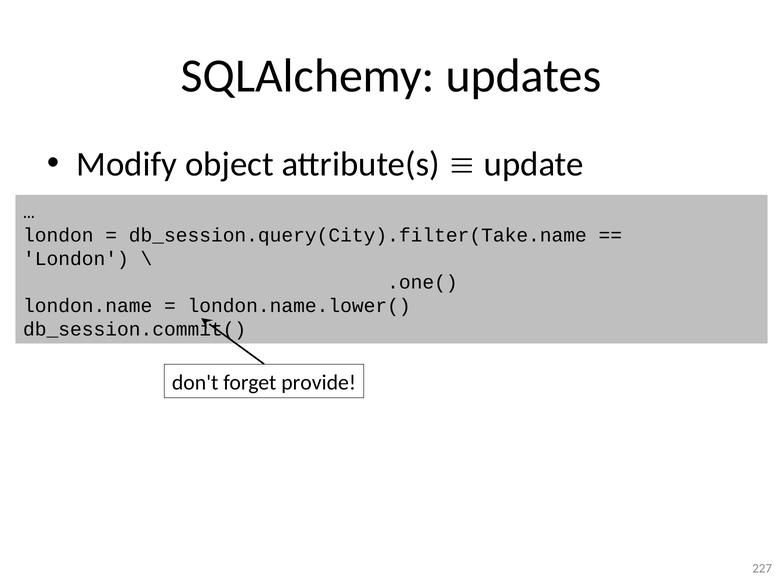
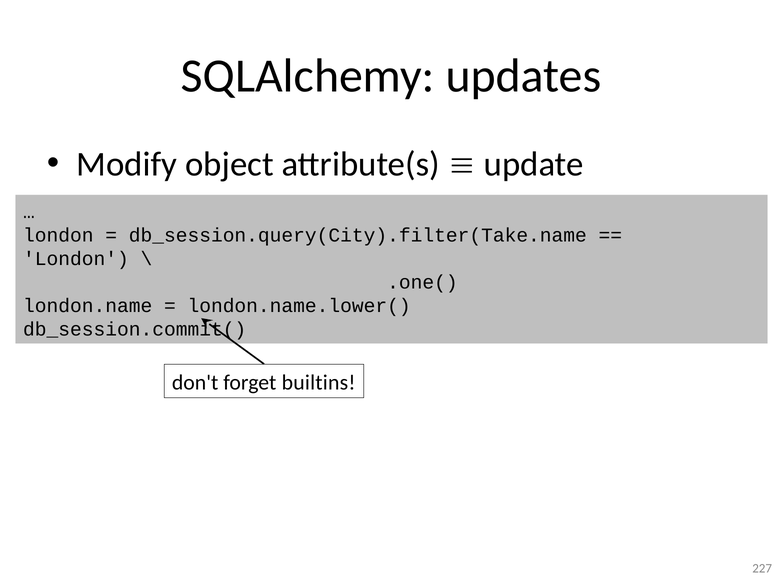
provide: provide -> builtins (319, 383)
